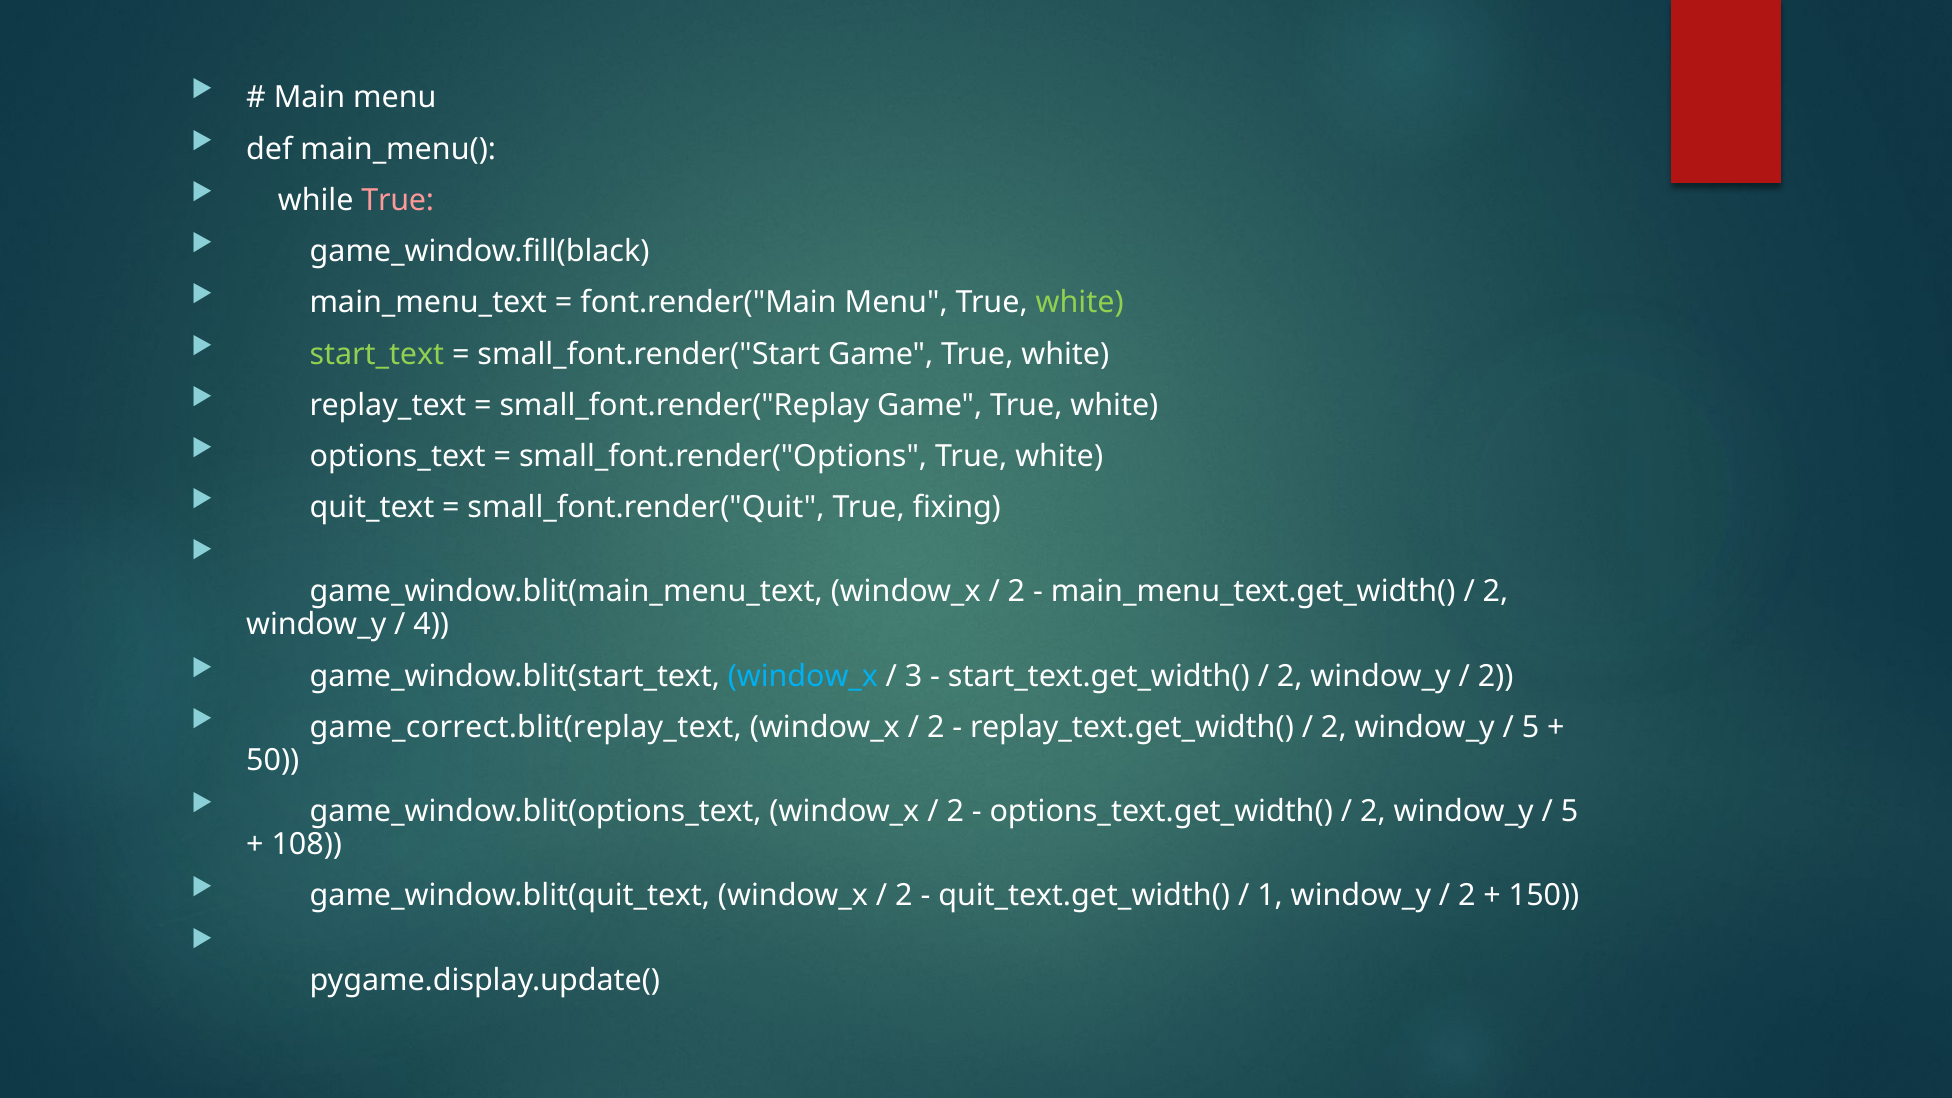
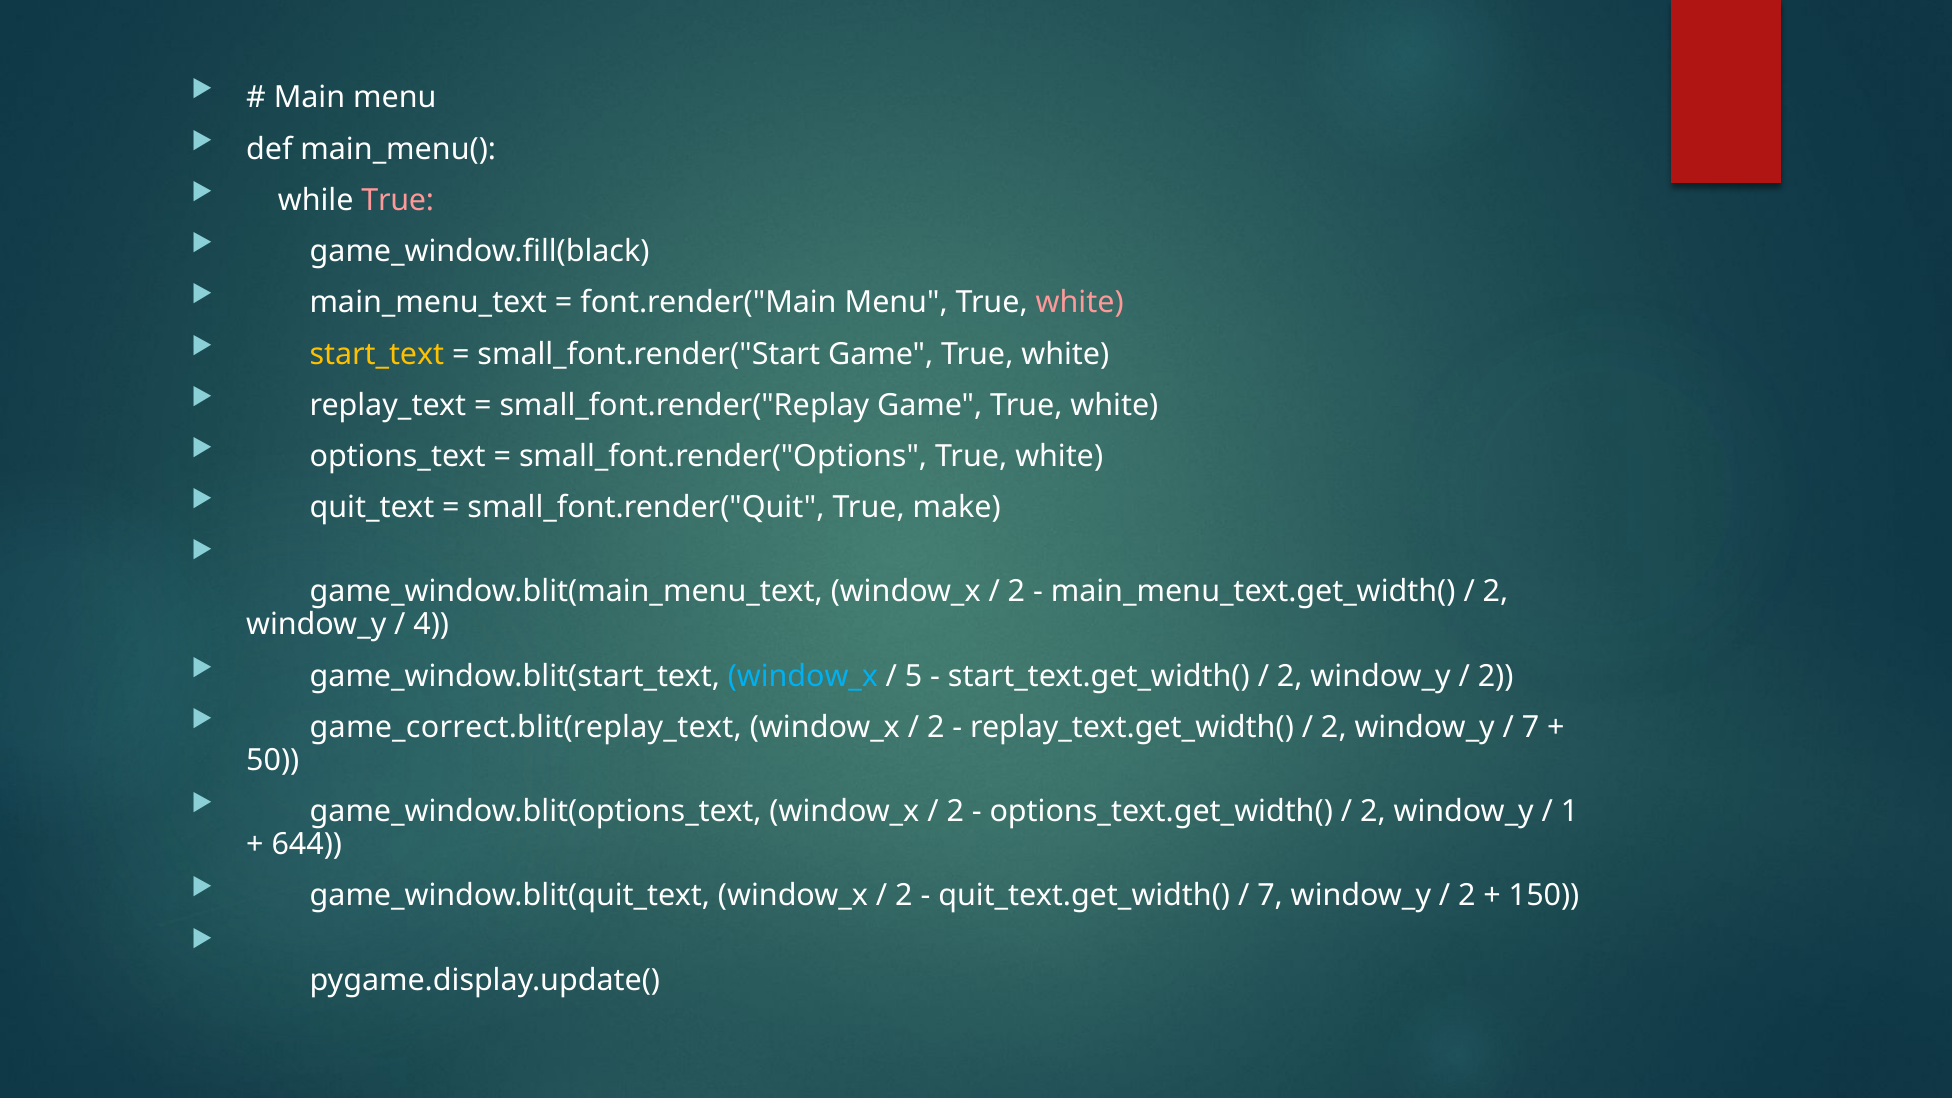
white colour: light green -> pink (1080, 303)
start_text colour: light green -> yellow (377, 354)
fixing: fixing -> make (957, 508)
3: 3 -> 5 (914, 676)
5: 5 -> 7 (1531, 727)
5: 5 -> 1 (1570, 812)
108: 108 -> 644 (307, 845)
1: 1 -> 7 (1270, 896)
